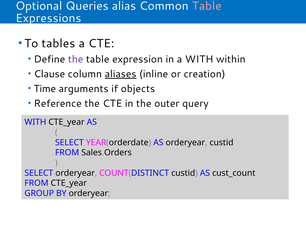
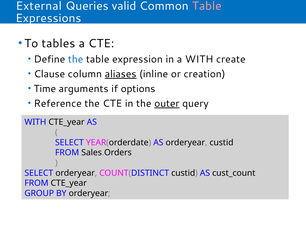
Optional: Optional -> External (39, 6)
alias: alias -> valid (124, 6)
the colour: purple -> blue (76, 59)
within: within -> create (231, 59)
objects: objects -> options (138, 89)
outer underline: none -> present (167, 104)
